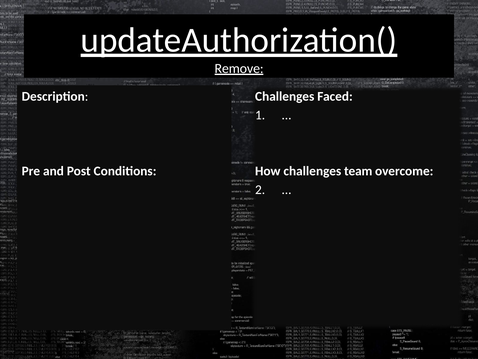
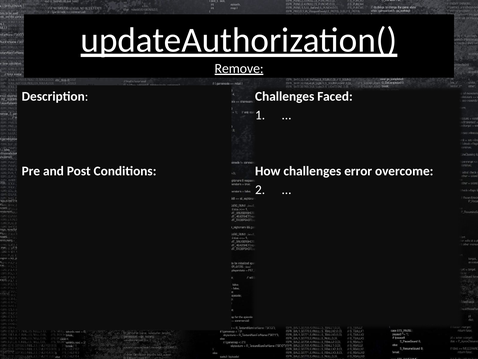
team: team -> error (358, 171)
